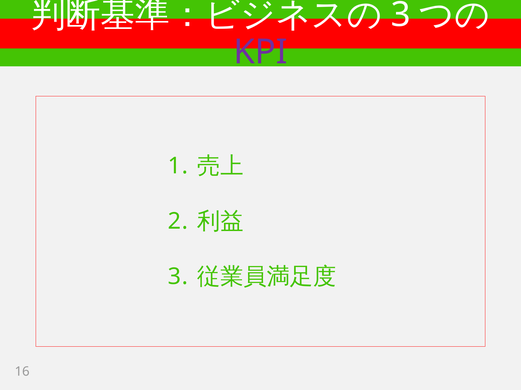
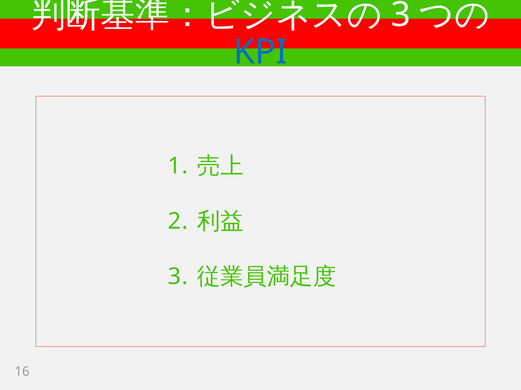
KPI colour: purple -> blue (260, 52)
